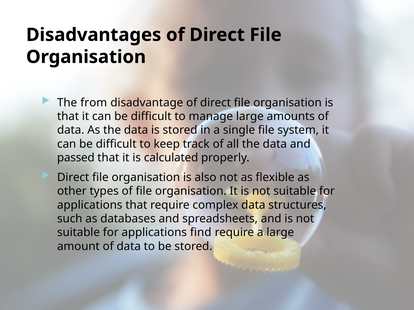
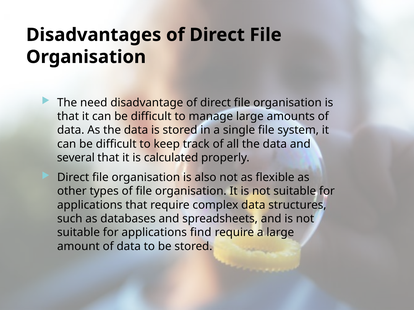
from: from -> need (94, 103)
passed: passed -> several (76, 158)
